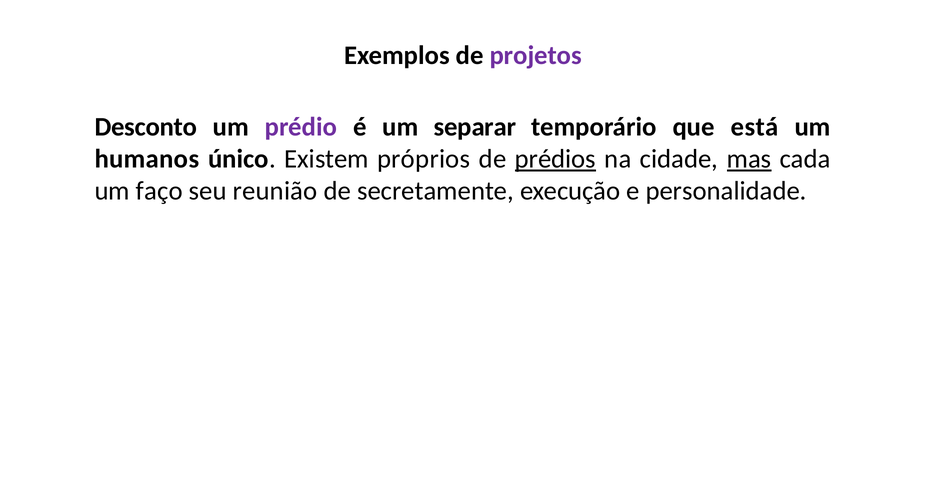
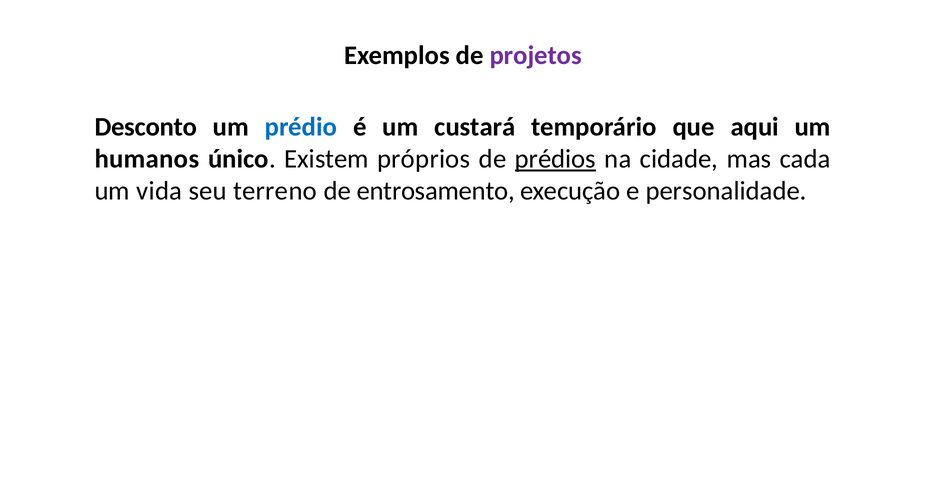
prédio colour: purple -> blue (301, 127)
separar: separar -> custará (475, 127)
está: está -> aqui (755, 127)
mas underline: present -> none (749, 159)
faço: faço -> vida (159, 191)
reunião: reunião -> terreno (275, 191)
secretamente: secretamente -> entrosamento (436, 191)
